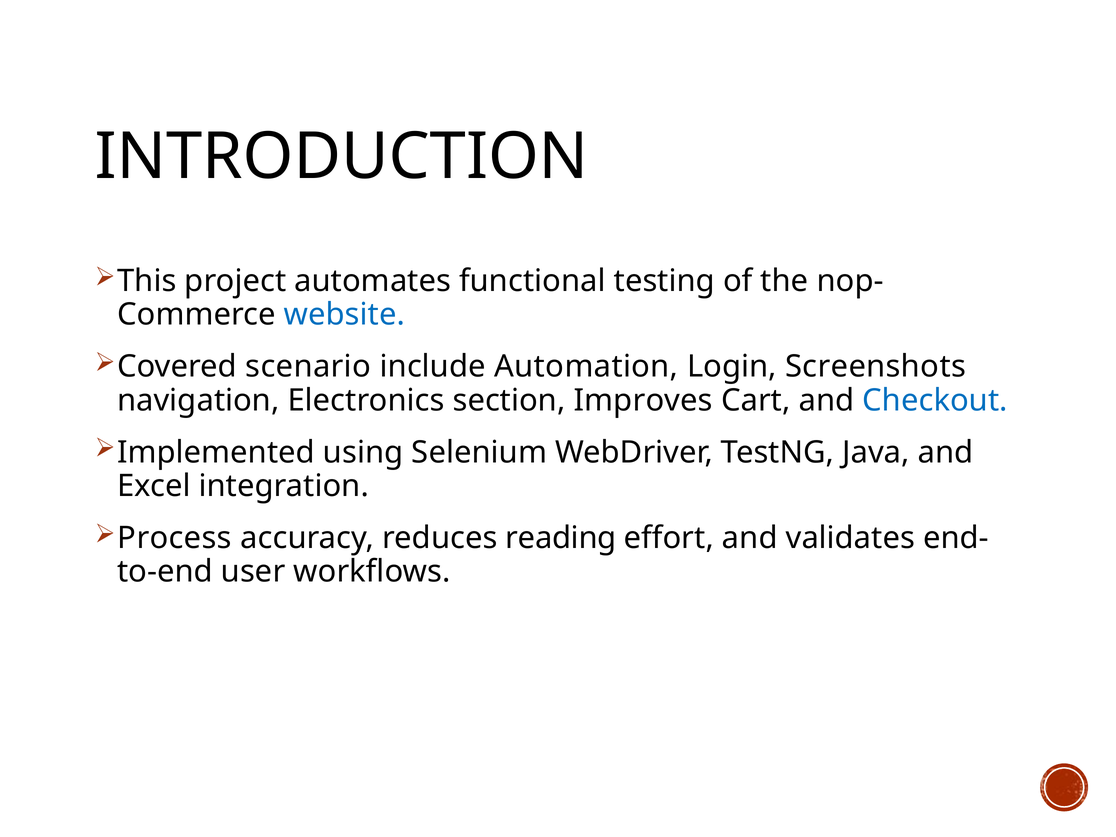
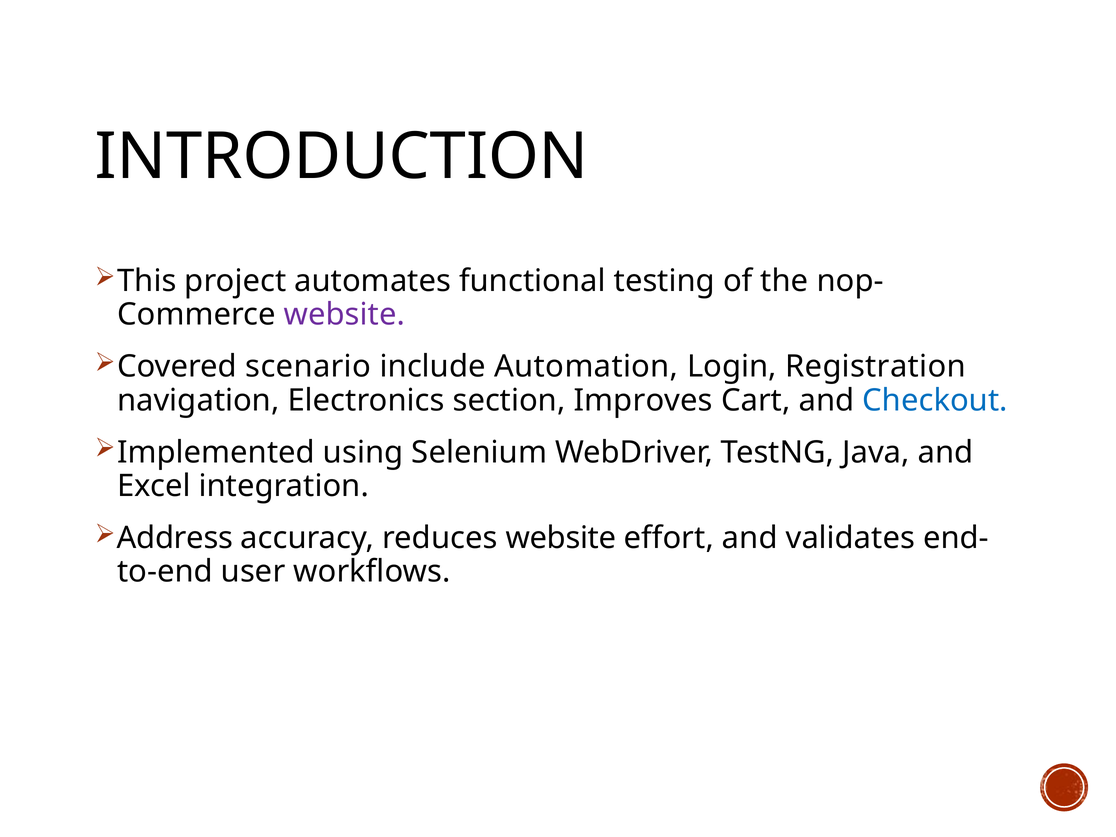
website colour: blue -> purple (344, 315)
Screenshots: Screenshots -> Registration (875, 367)
Process: Process -> Address (175, 538)
reduces reading: reading -> website (561, 538)
